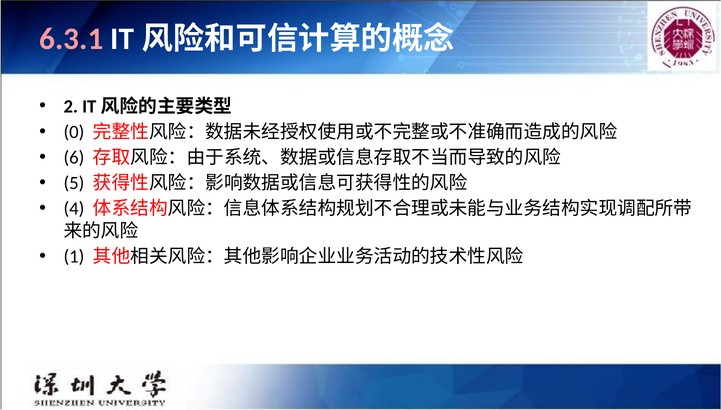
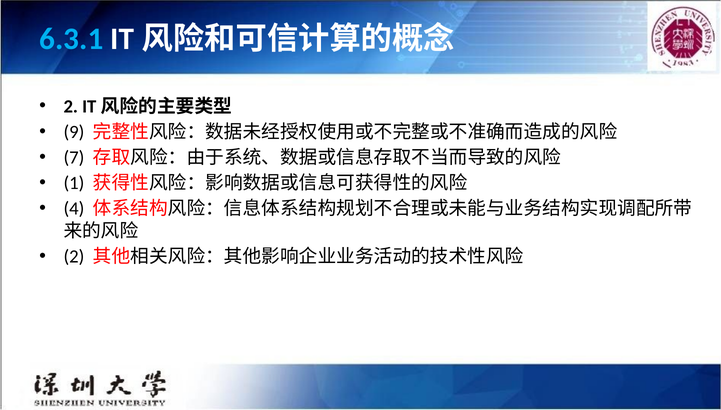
6.3.1 colour: pink -> light blue (71, 39)
0: 0 -> 9 (74, 132)
6: 6 -> 7 (74, 158)
5: 5 -> 1 (74, 183)
1: 1 -> 2 (74, 257)
